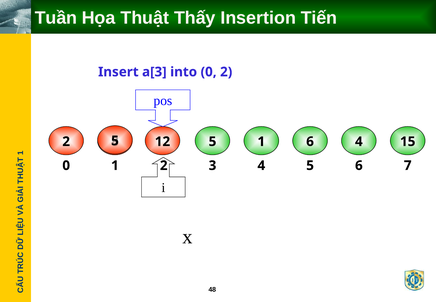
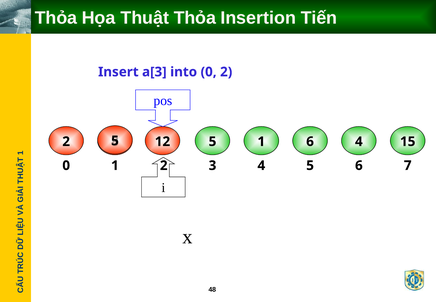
Tuần: Tuần -> Thỏa (56, 18)
Thuật Thấy: Thấy -> Thỏa (195, 18)
